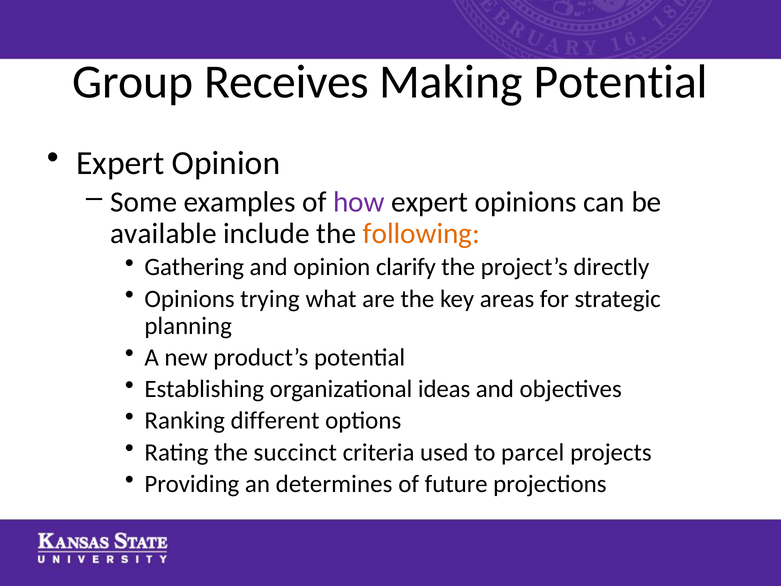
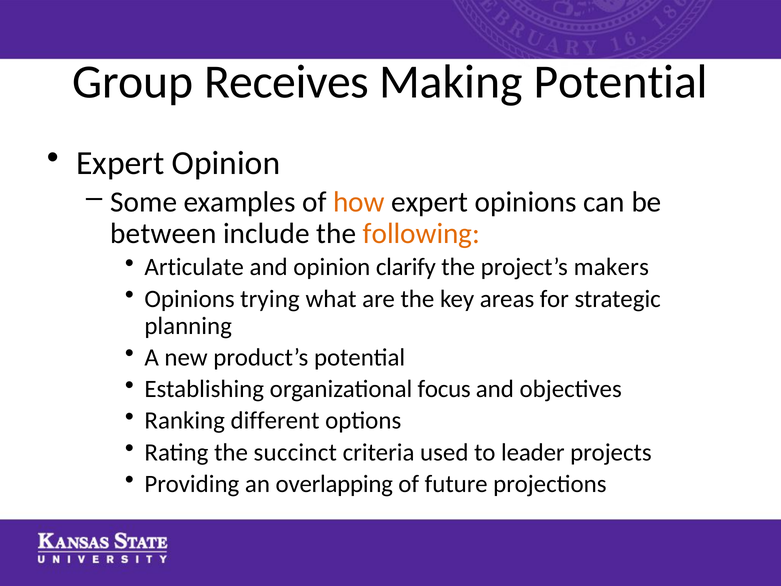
how colour: purple -> orange (359, 202)
available: available -> between (163, 234)
Gathering: Gathering -> Articulate (194, 267)
directly: directly -> makers (611, 267)
ideas: ideas -> focus (444, 389)
parcel: parcel -> leader (533, 452)
determines: determines -> overlapping (334, 484)
